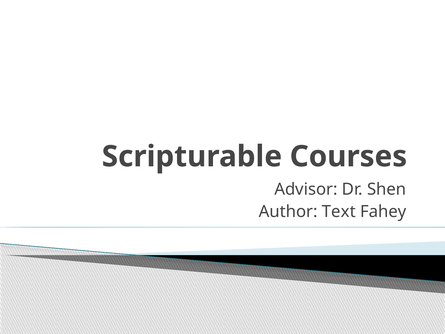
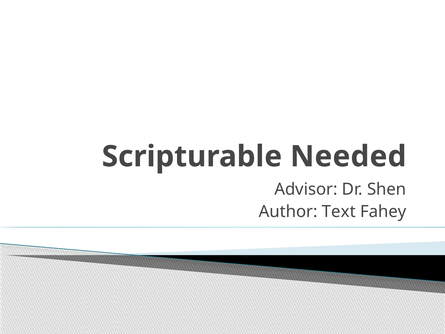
Courses: Courses -> Needed (348, 156)
